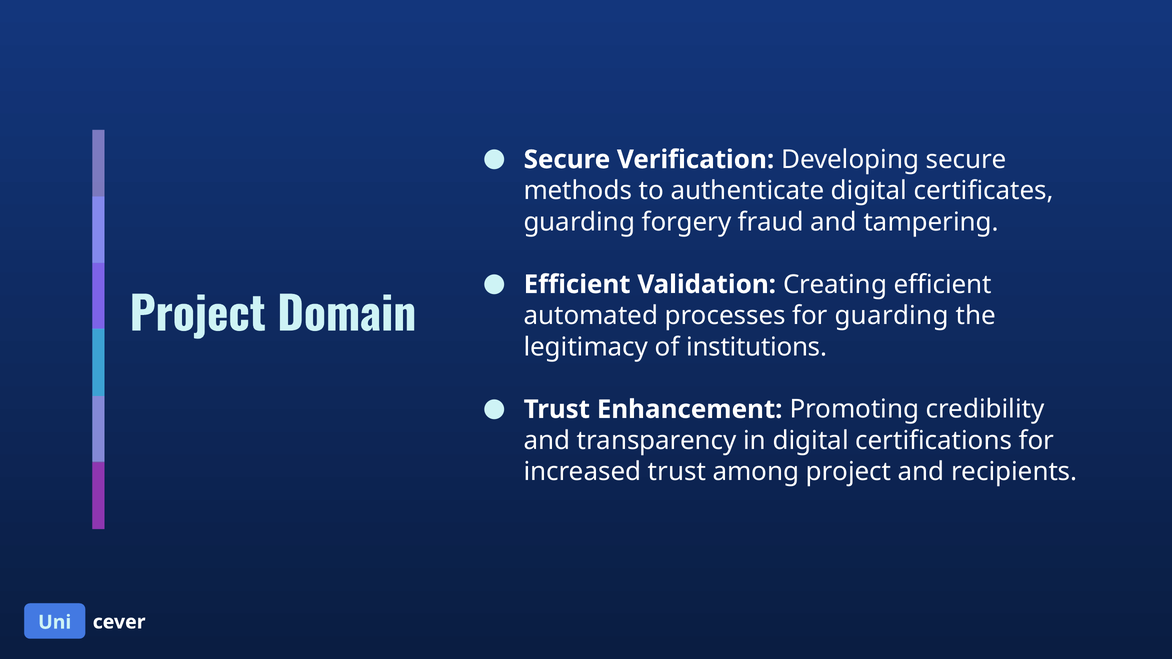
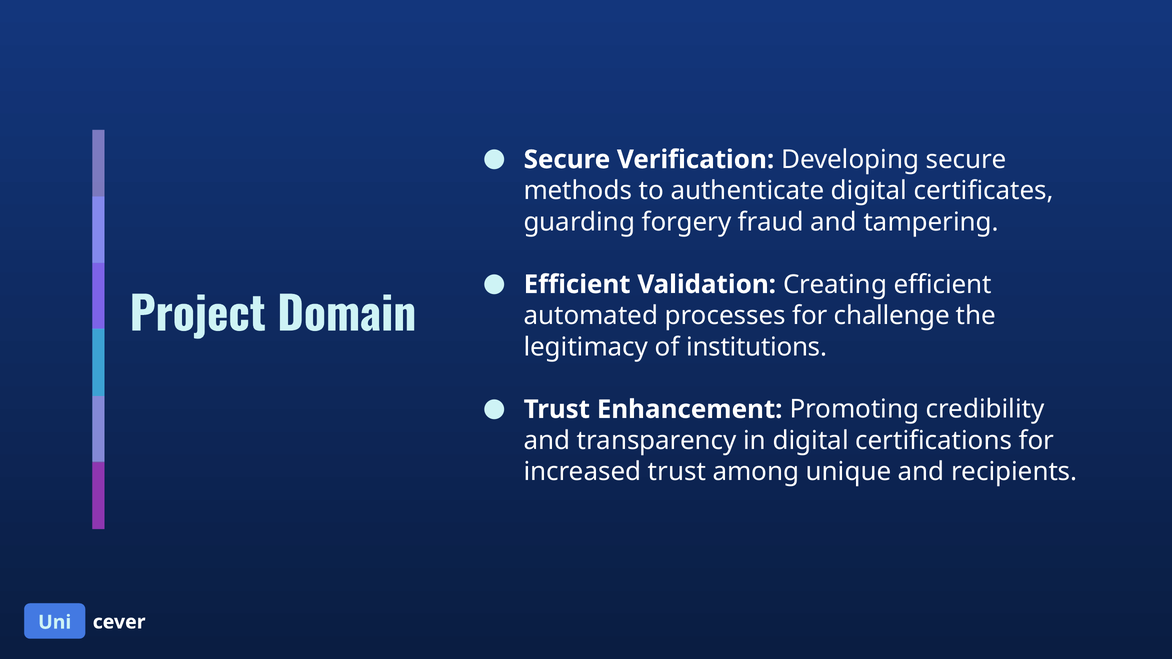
for guarding: guarding -> challenge (892, 316)
among project: project -> unique (849, 472)
